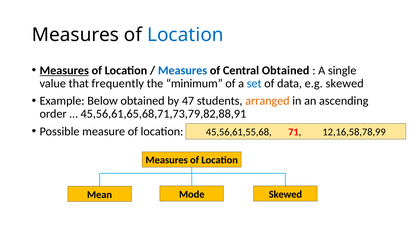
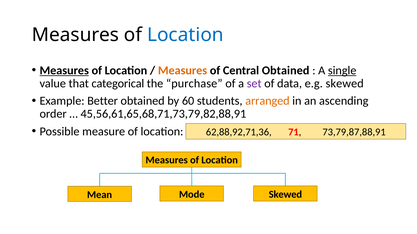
Measures colour: blue -> orange (183, 71)
single underline: none -> present (342, 71)
frequently: frequently -> categorical (118, 84)
minimum: minimum -> purchase (194, 84)
set colour: blue -> purple (254, 84)
Below: Below -> Better (103, 101)
47: 47 -> 60 (188, 101)
45,56,61,55,68: 45,56,61,55,68 -> 62,88,92,71,36 (239, 132)
12,16,58,78,99: 12,16,58,78,99 -> 73,79,87,88,91 (354, 132)
